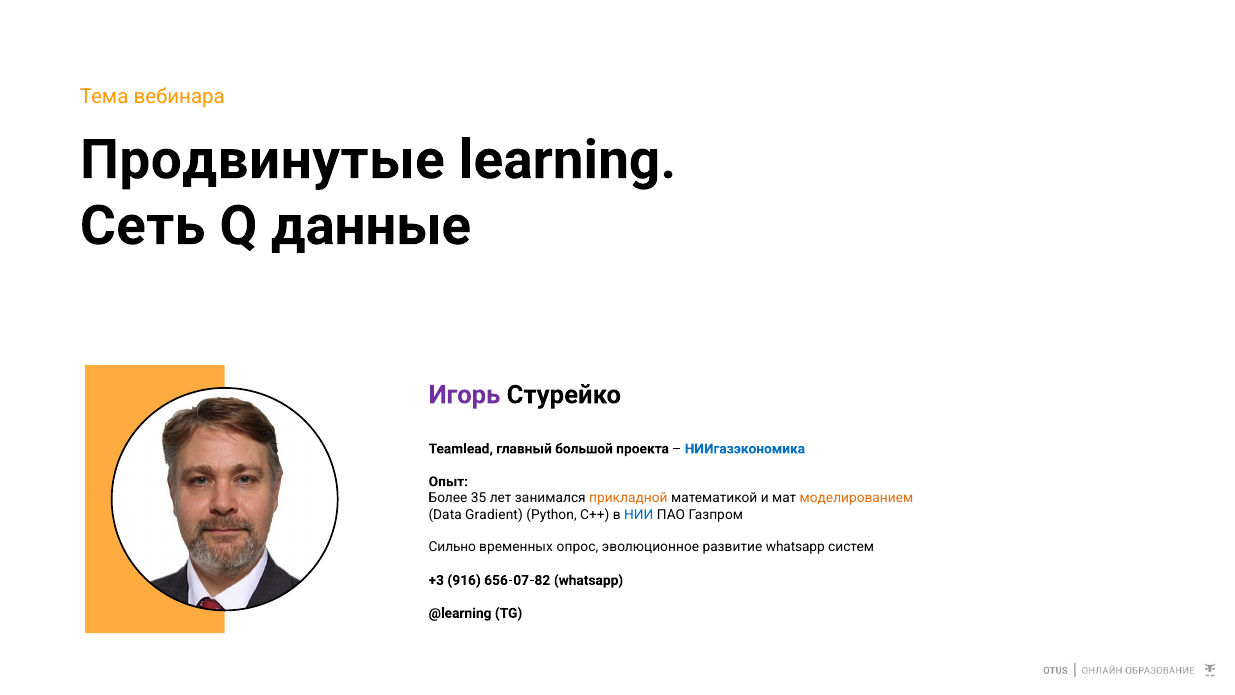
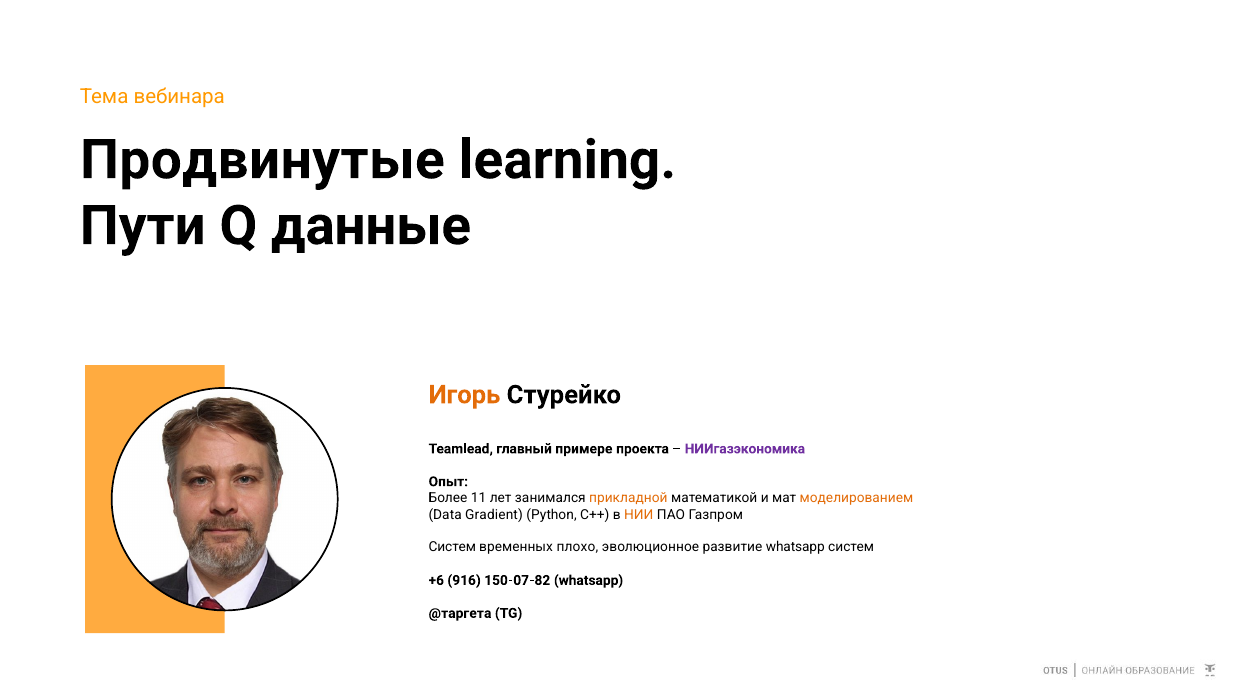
Сеть: Сеть -> Пути (143, 226)
Игорь colour: purple -> orange (464, 395)
большой: большой -> примере (584, 449)
НИИгазэкономика colour: blue -> purple (745, 449)
35: 35 -> 11 (479, 498)
НИИ colour: blue -> orange (639, 514)
Сильно: Сильно -> Систем (452, 547)
опрос: опрос -> плохо (577, 547)
+3: +3 -> +6 (436, 580)
656-07-82: 656-07-82 -> 150-07-82 (517, 580)
@learning: @learning -> @таргета (460, 613)
